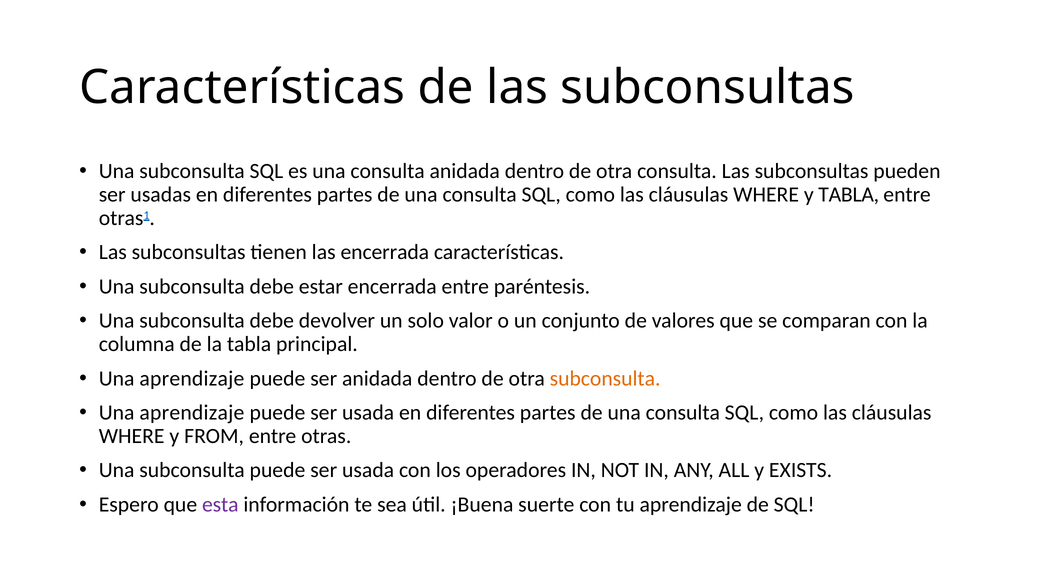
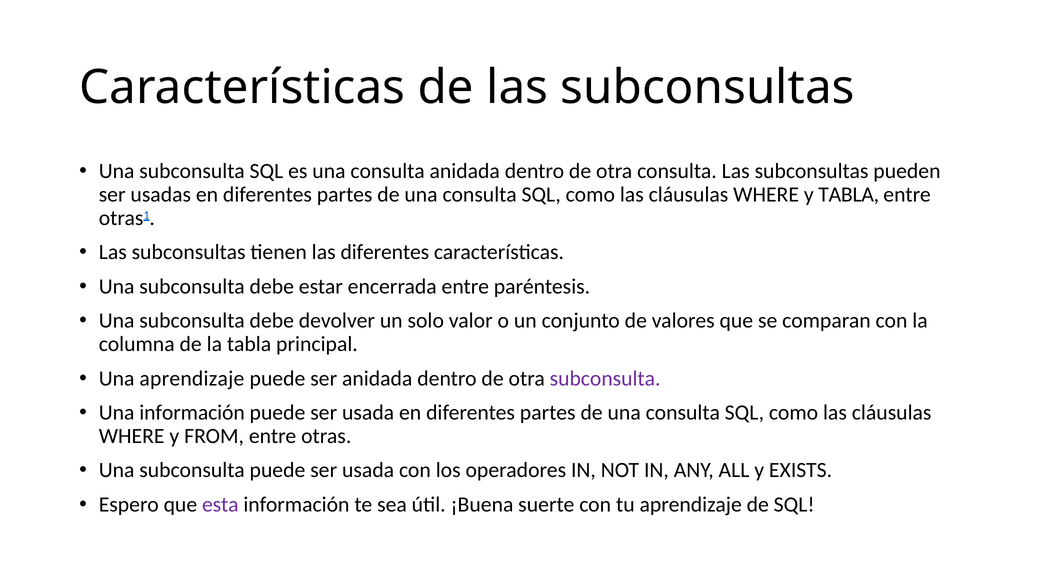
las encerrada: encerrada -> diferentes (385, 252)
subconsulta colour: orange -> purple (605, 378)
aprendizaje: aprendizaje -> información (192, 413)
